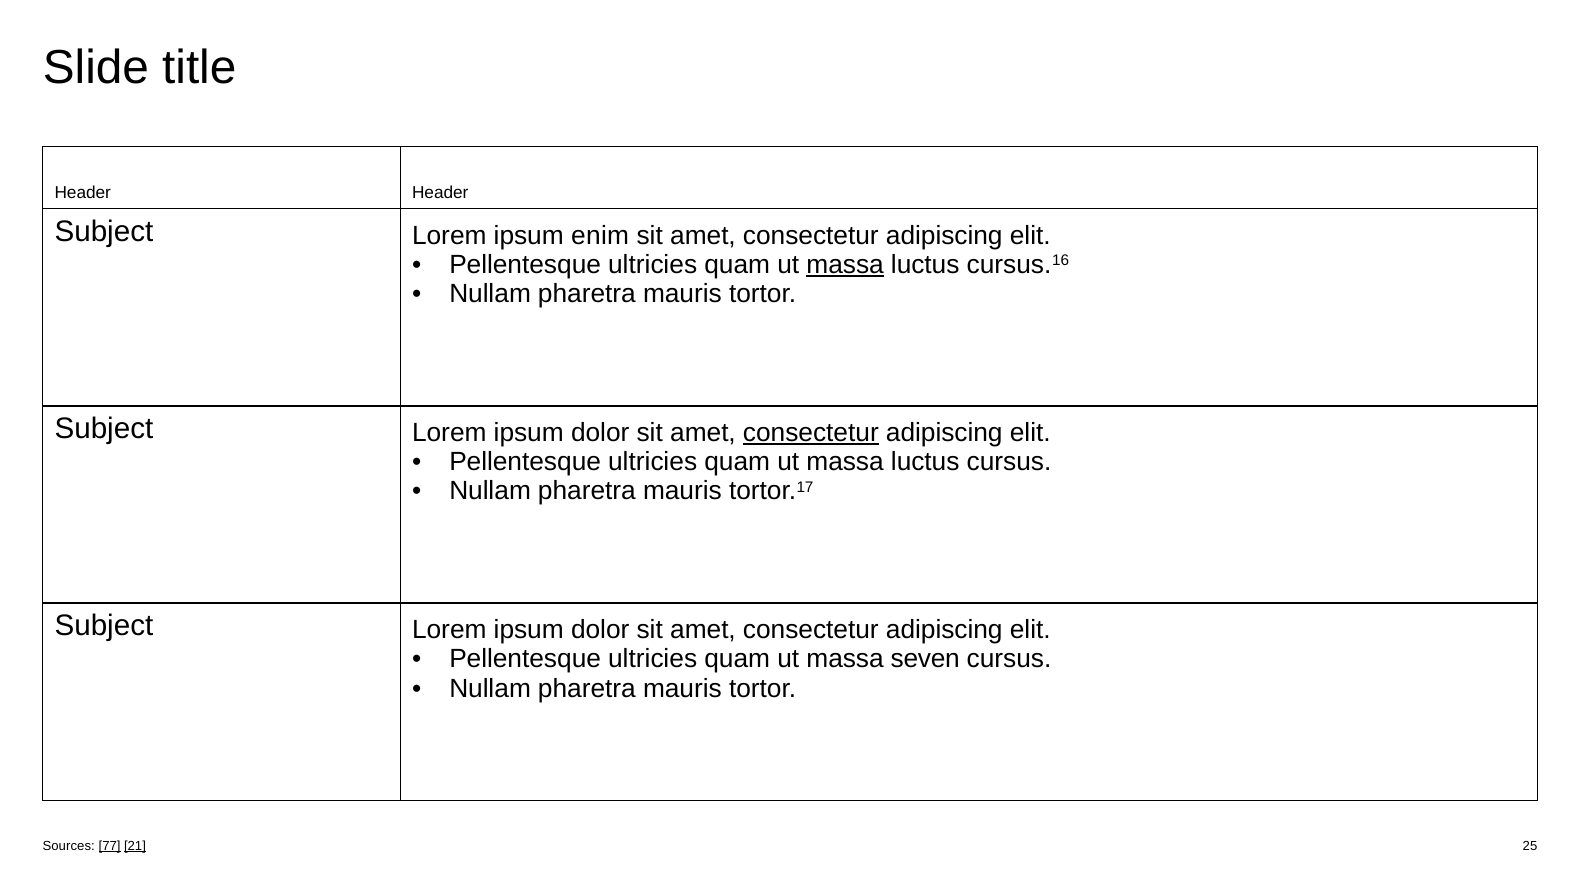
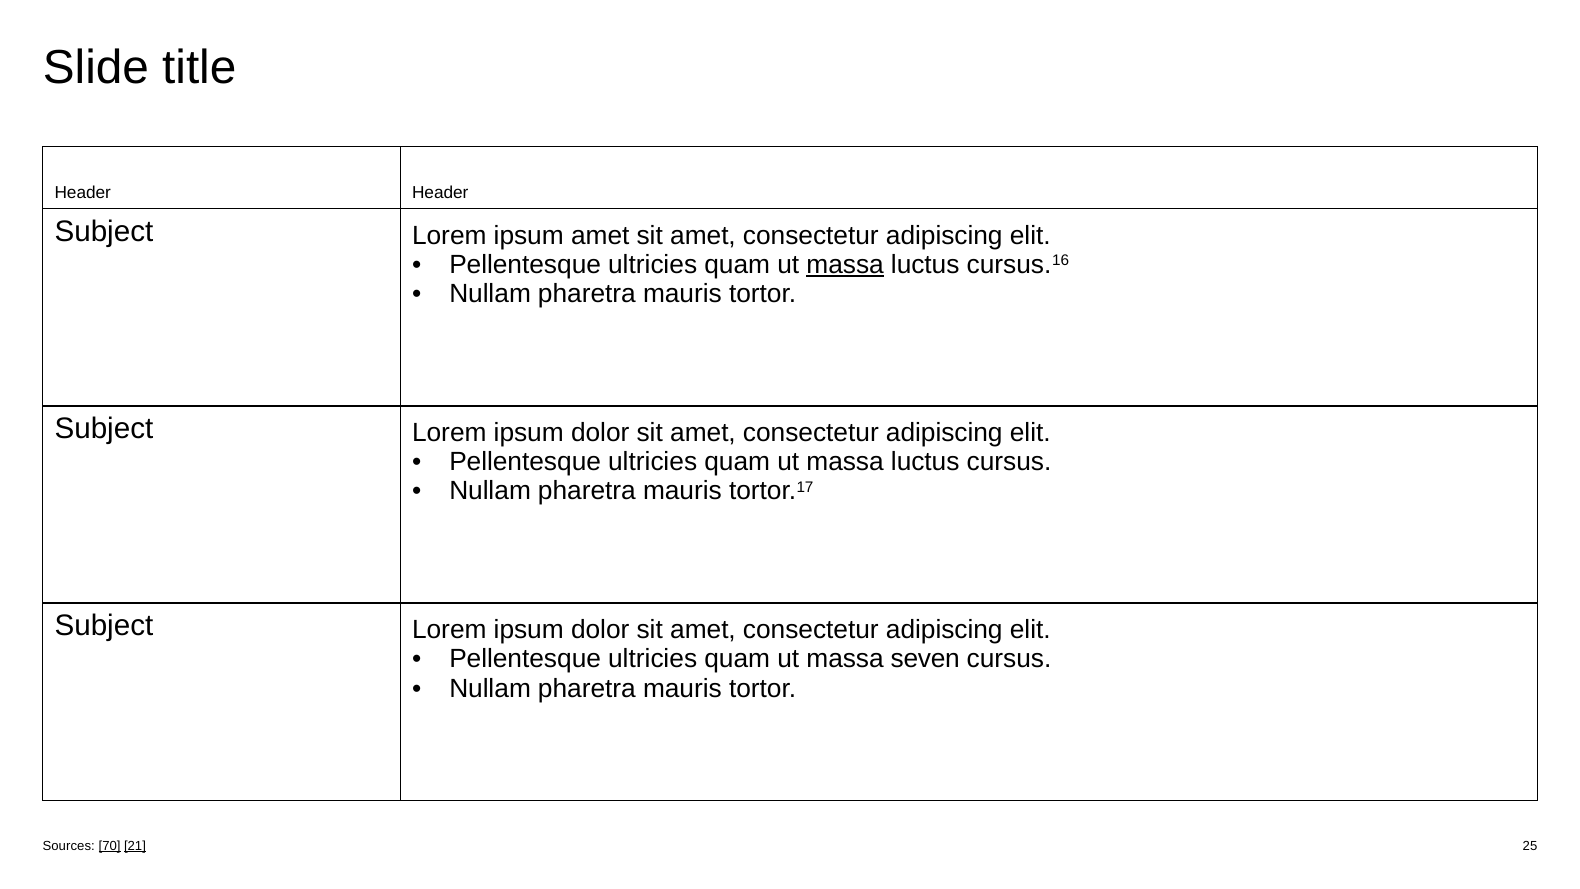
ipsum enim: enim -> amet (600, 235)
consectetur underline: present -> none (811, 433)
77: 77 -> 70 (110, 846)
